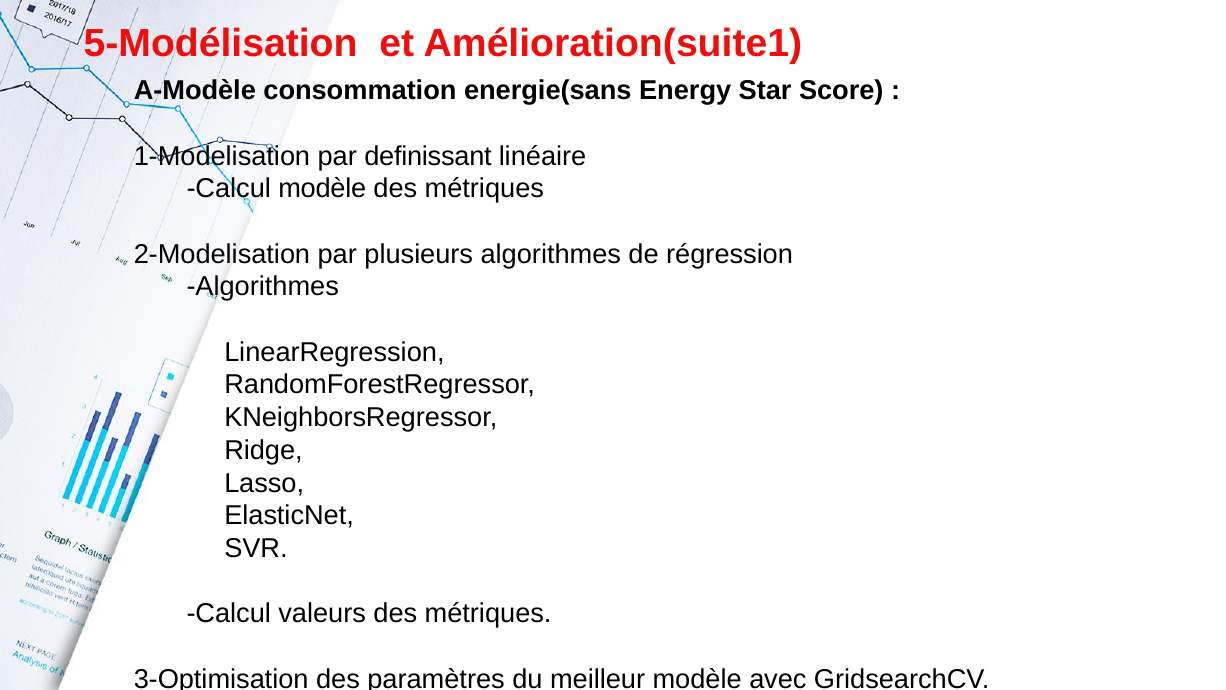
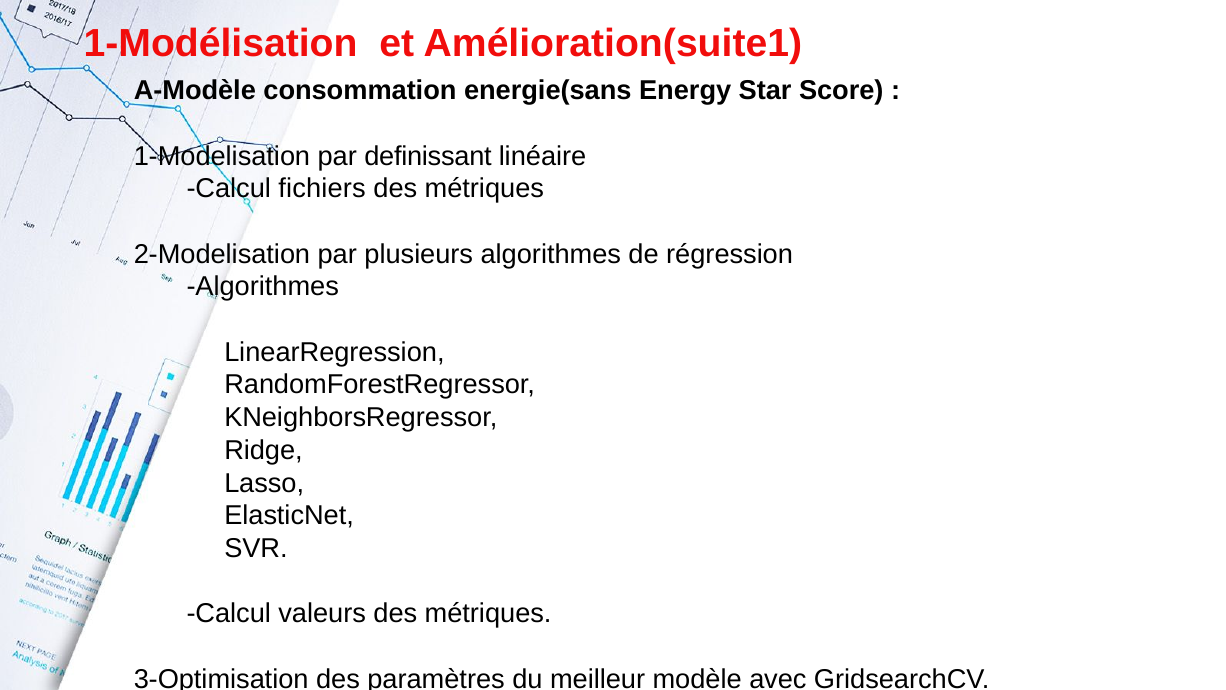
5-Modélisation: 5-Modélisation -> 1-Modélisation (221, 43)
Calcul modèle: modèle -> fichiers (322, 189)
